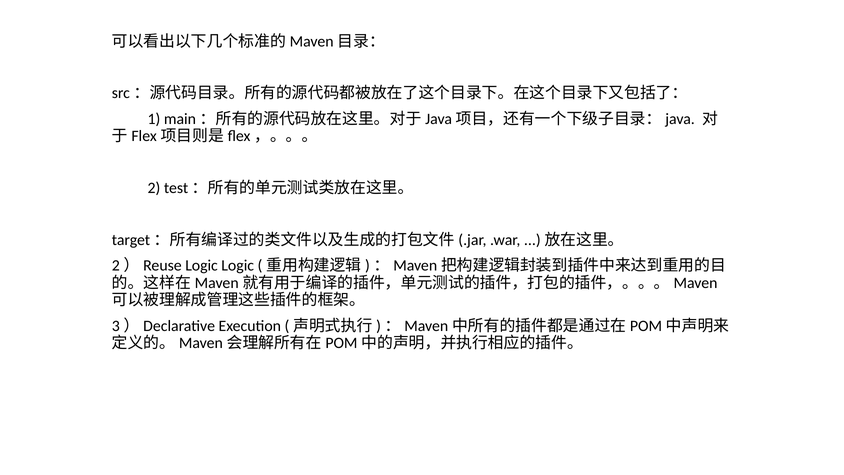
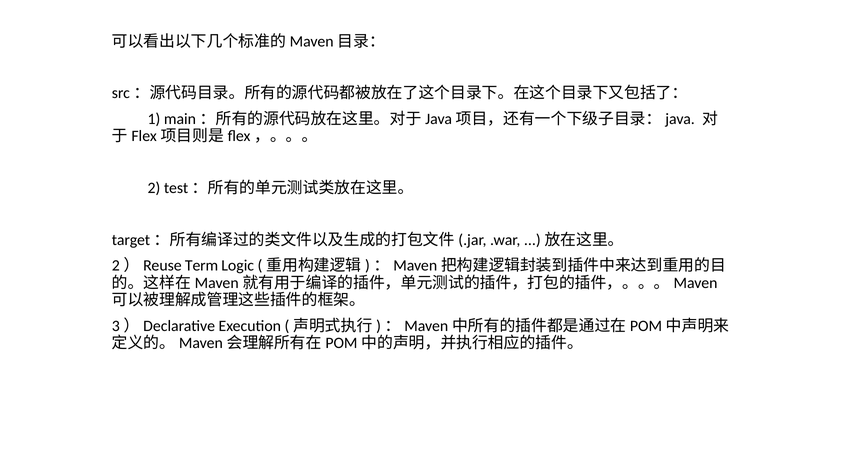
2）Reuse Logic: Logic -> Term (202, 266)
